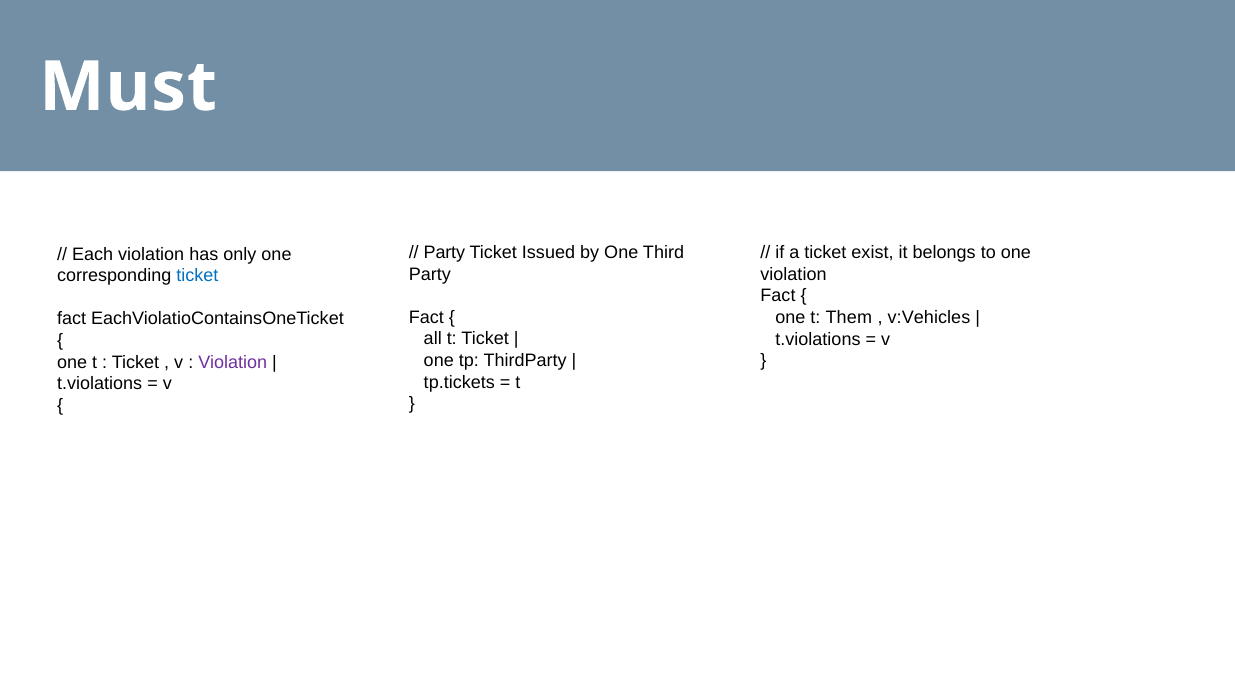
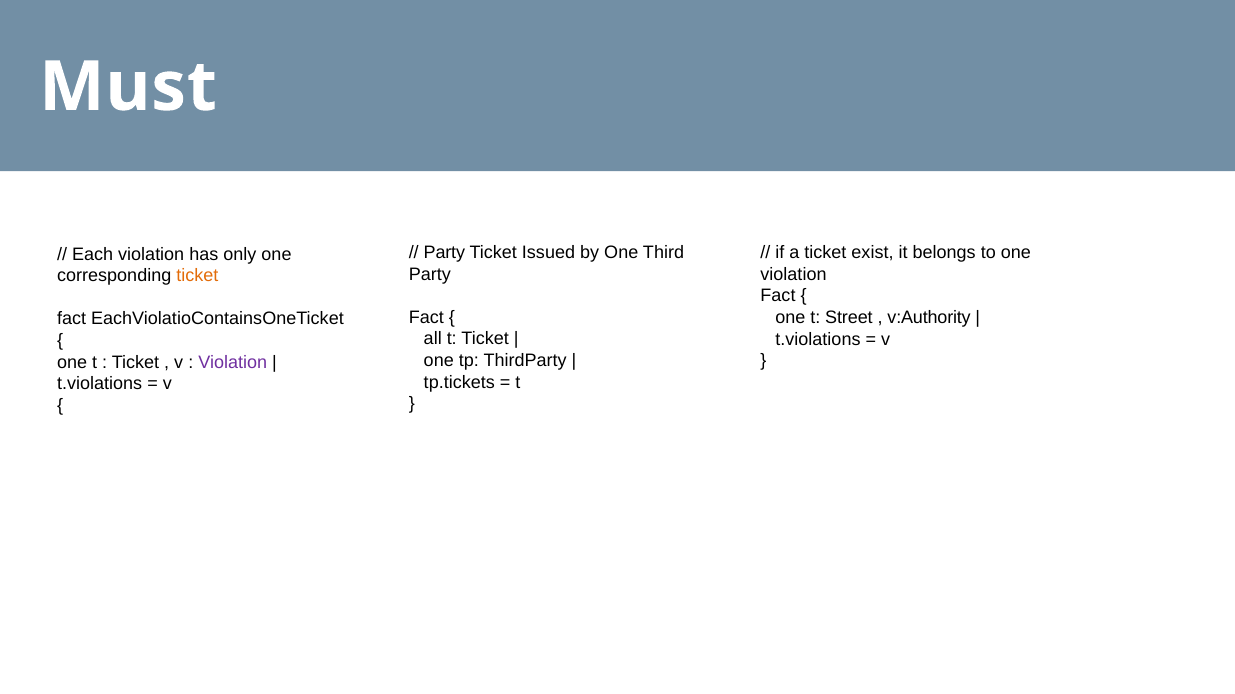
ticket colour: blue -> orange (197, 276)
Them: Them -> Street (849, 318)
v:Vehicles: v:Vehicles -> v:Authority (929, 318)
